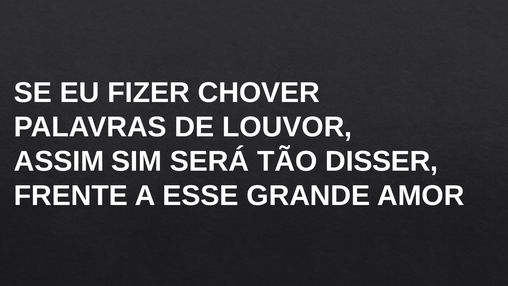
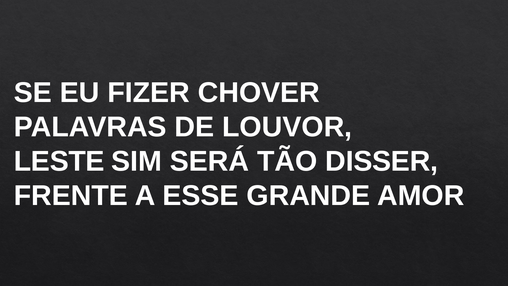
ASSIM: ASSIM -> LESTE (59, 161)
